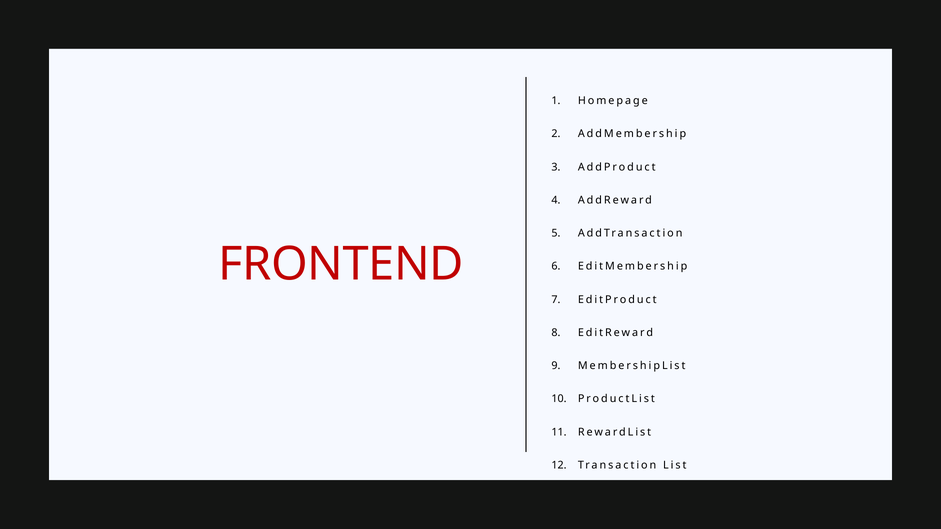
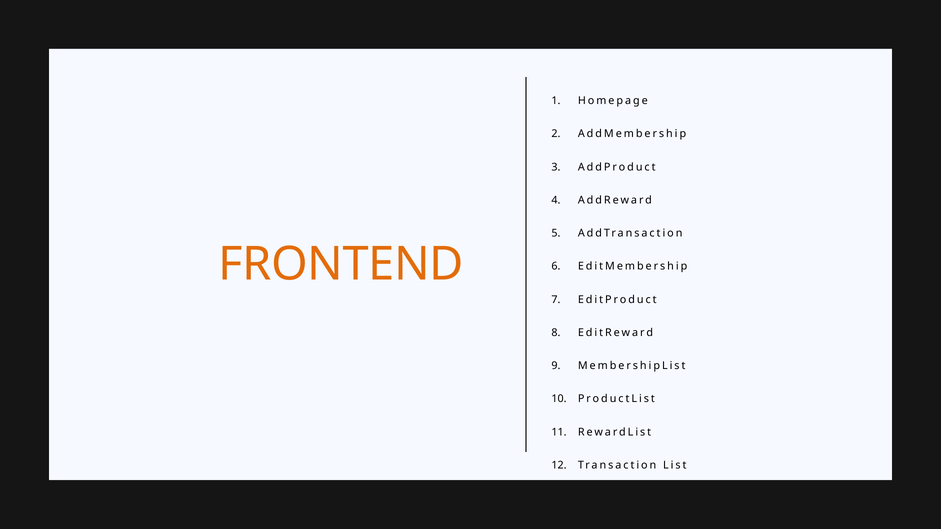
FRONTEND colour: red -> orange (341, 264)
